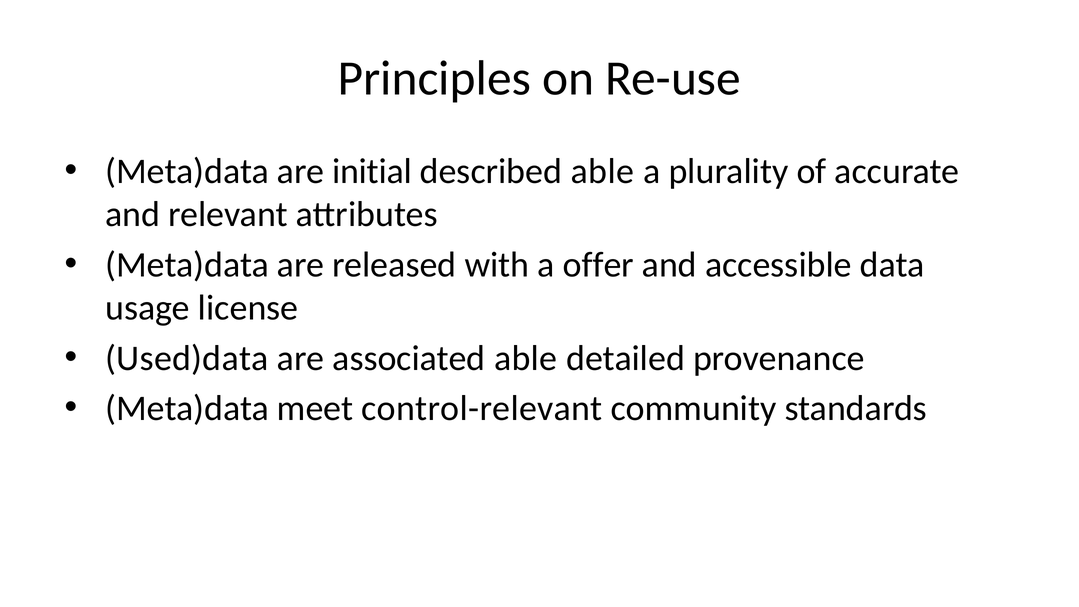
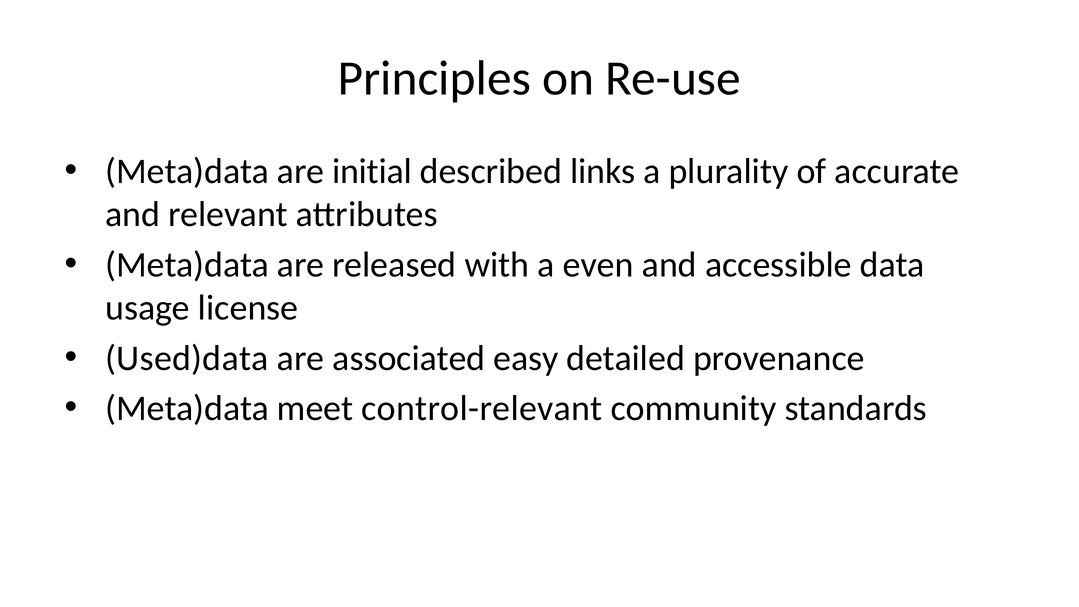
described able: able -> links (603, 171)
offer: offer -> even (598, 265)
associated able: able -> easy (526, 358)
